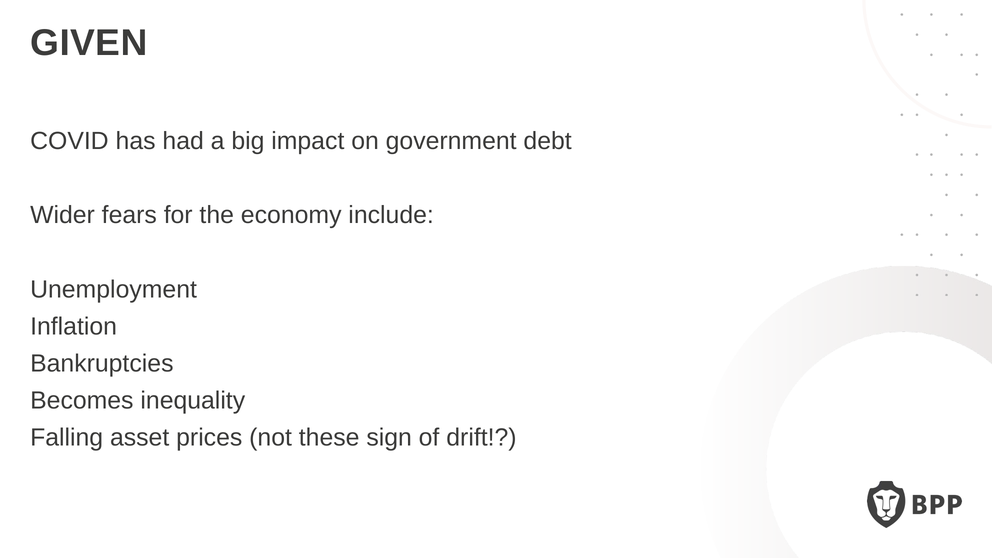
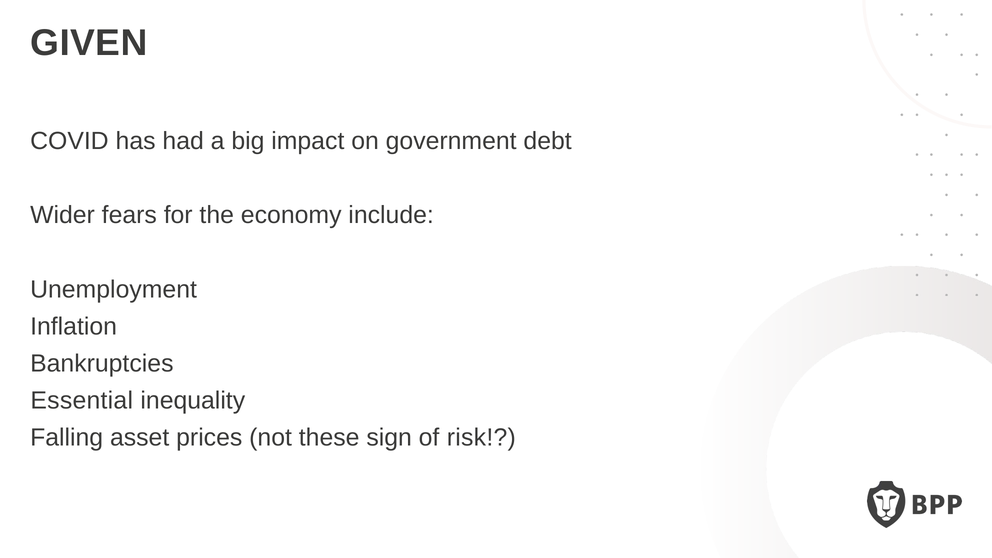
Becomes: Becomes -> Essential (82, 401)
drift: drift -> risk (481, 438)
